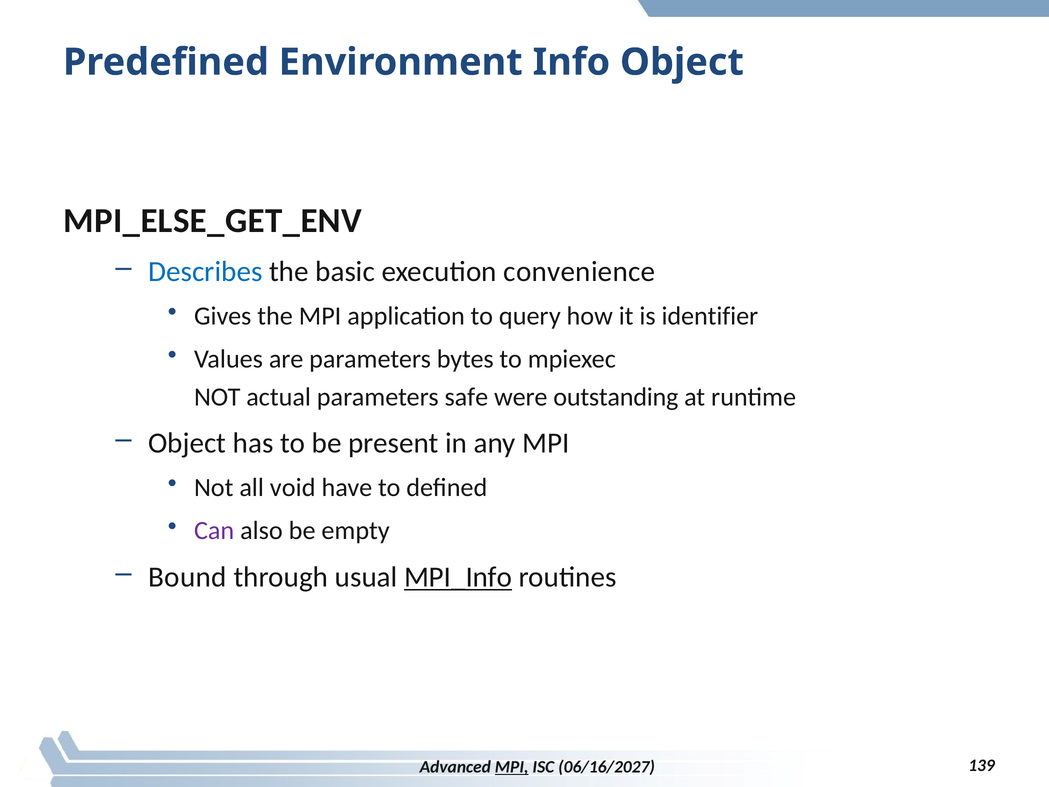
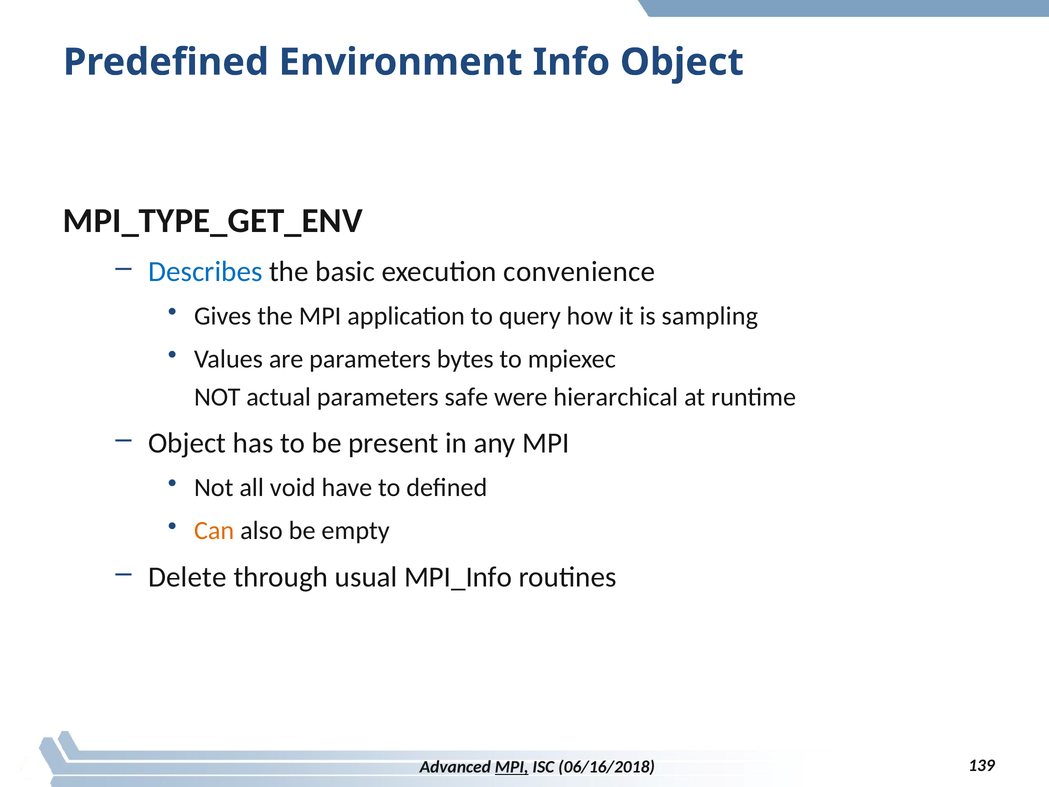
MPI_ELSE_GET_ENV: MPI_ELSE_GET_ENV -> MPI_TYPE_GET_ENV (213, 221)
identifier: identifier -> sampling (710, 316)
outstanding: outstanding -> hierarchical (616, 397)
Can colour: purple -> orange (214, 531)
Bound: Bound -> Delete (188, 577)
MPI_Info underline: present -> none (458, 577)
06/16/2027: 06/16/2027 -> 06/16/2018 (607, 767)
